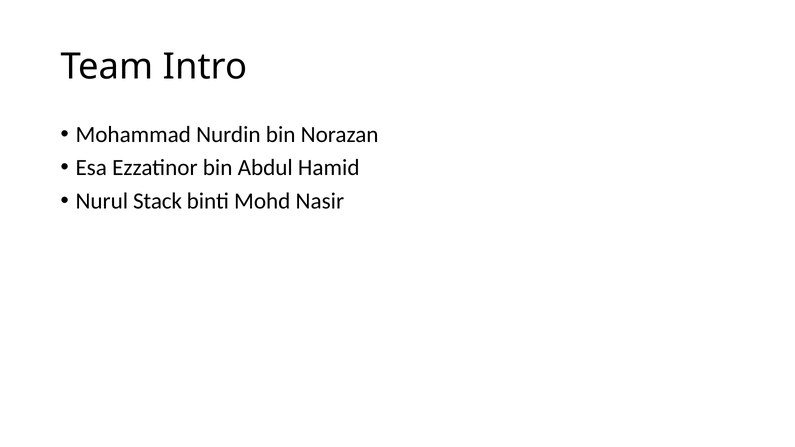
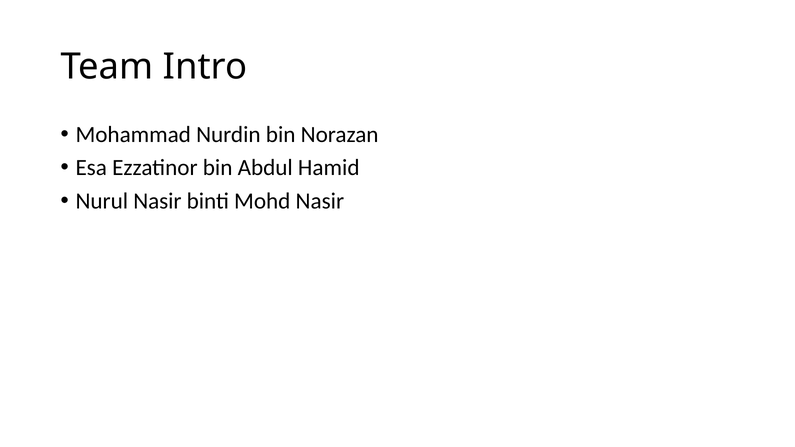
Nurul Stack: Stack -> Nasir (157, 201)
